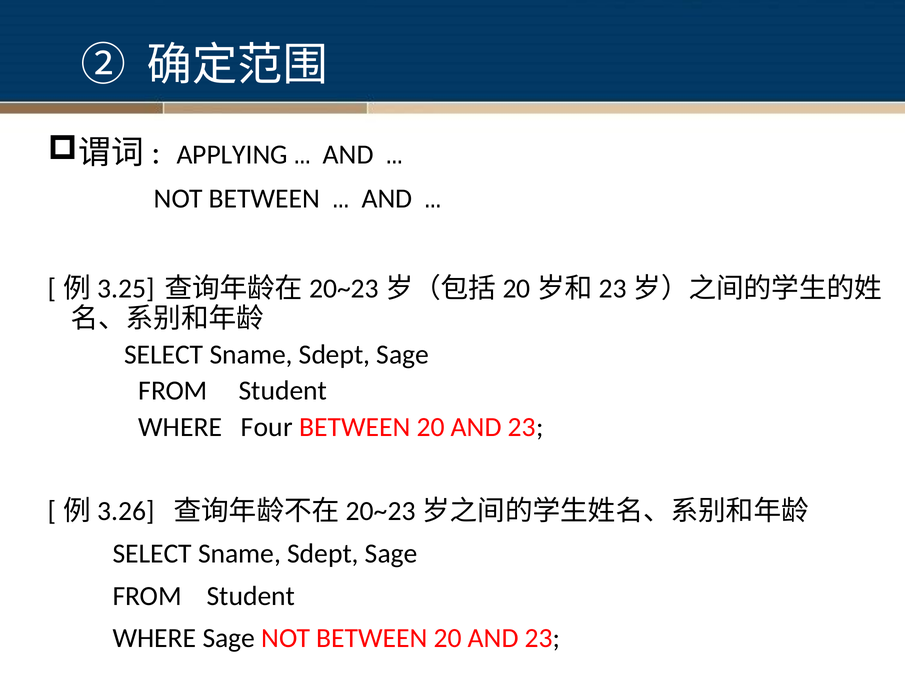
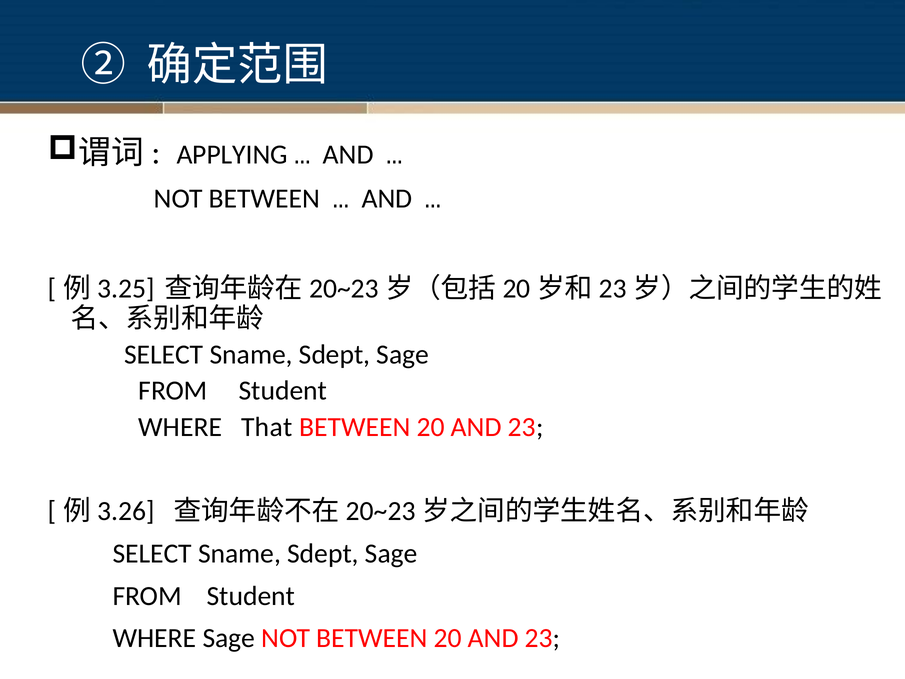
Four: Four -> That (267, 427)
